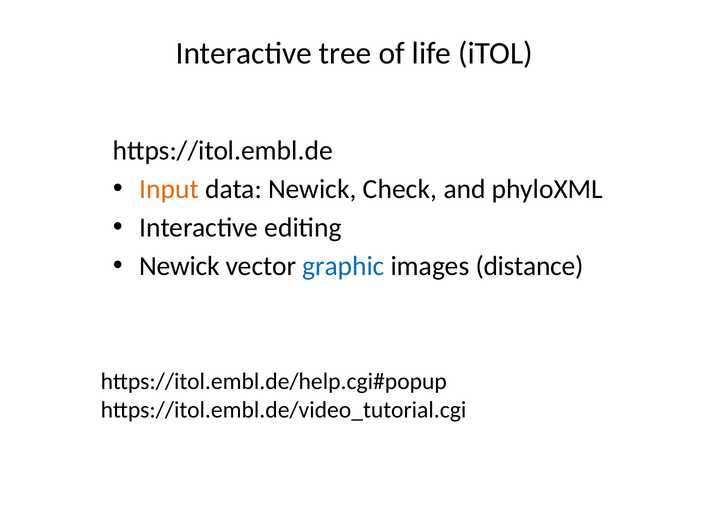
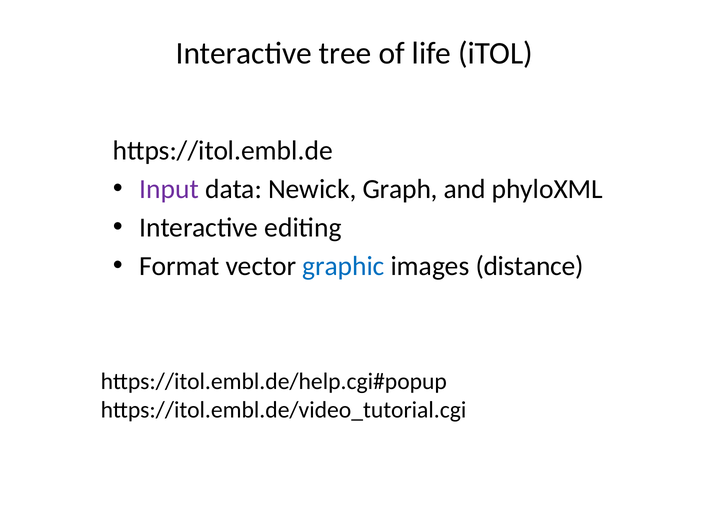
Input colour: orange -> purple (169, 189)
Check: Check -> Graph (400, 189)
Newick: Newick -> Format (180, 266)
